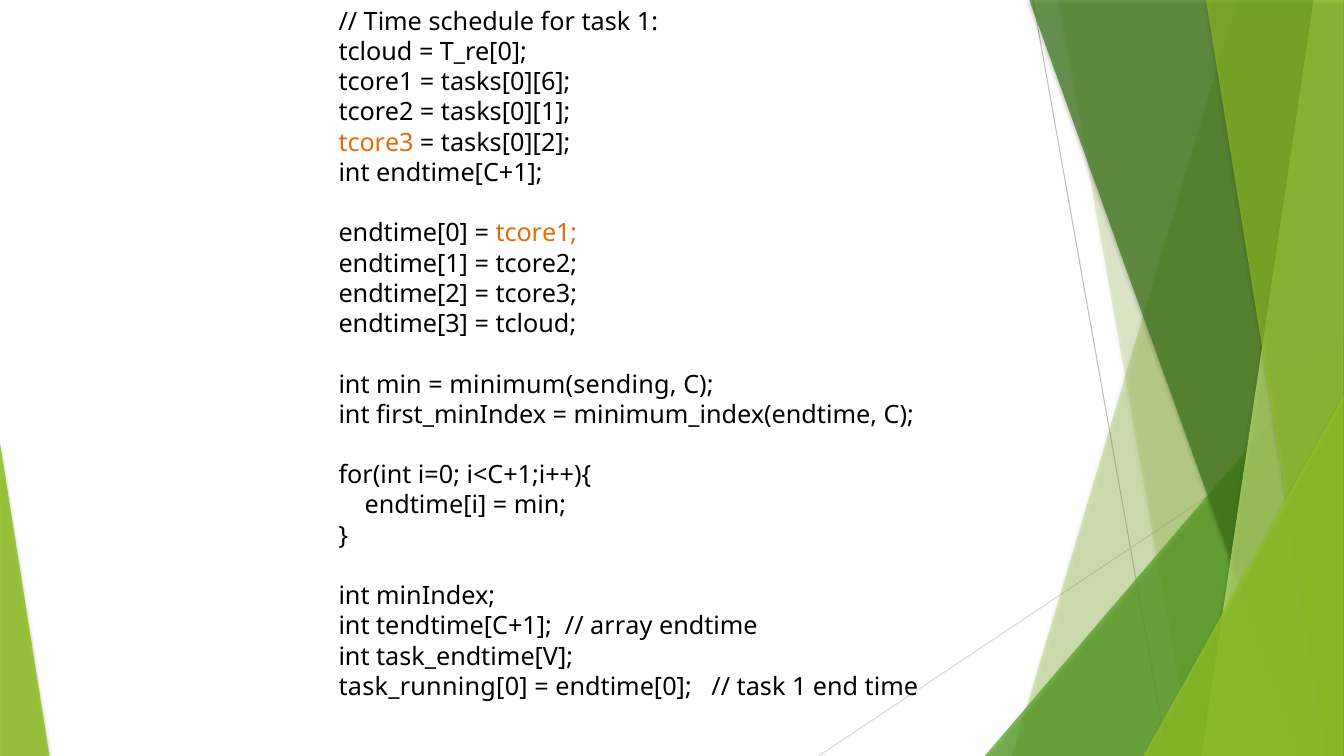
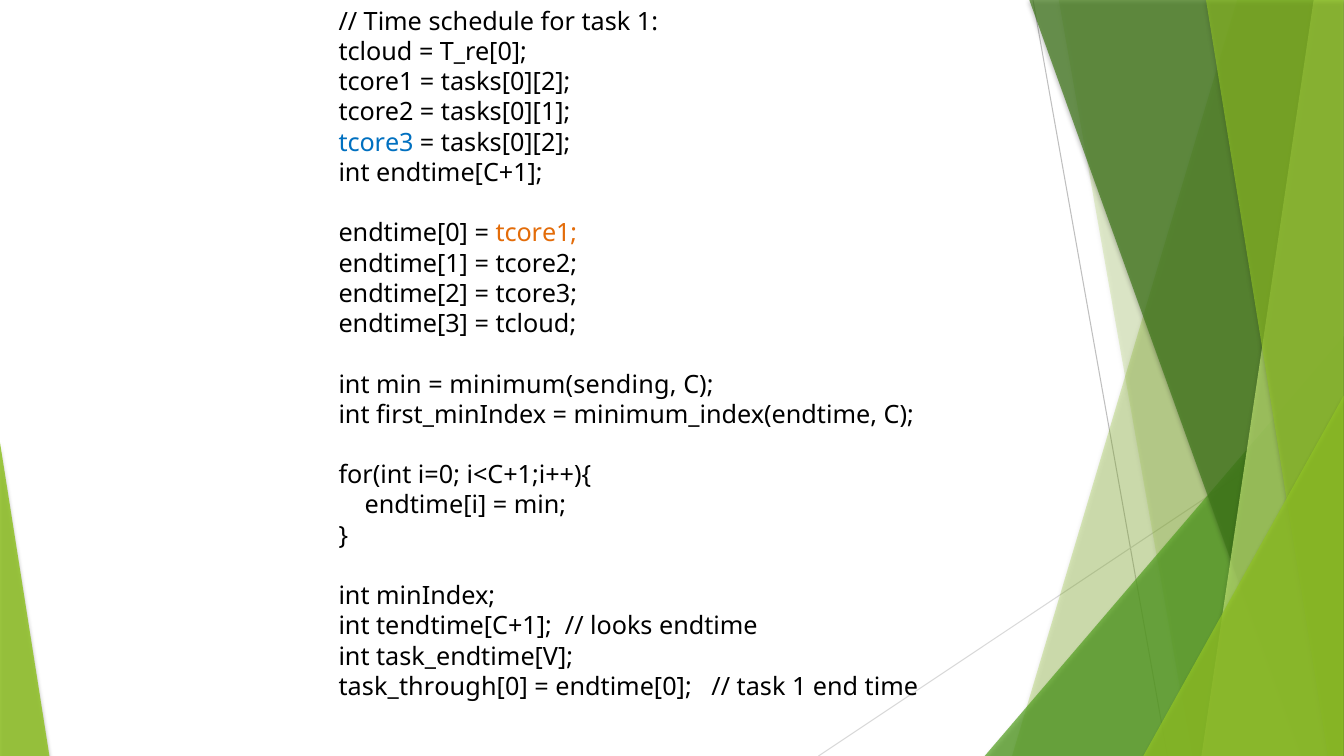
tasks[0][6: tasks[0][6 -> tasks[0][2 (506, 82)
tcore3 colour: orange -> blue (376, 143)
array: array -> looks (621, 627)
task_running[0: task_running[0 -> task_through[0 (433, 687)
